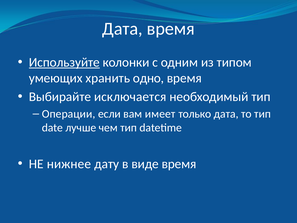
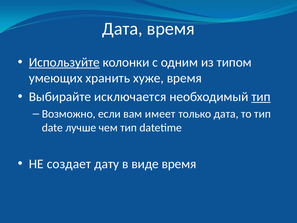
одно: одно -> хуже (148, 78)
тип underline: none -> present (261, 97)
Операции: Операции -> Возможно (69, 114)
нижнее: нижнее -> создает (69, 164)
